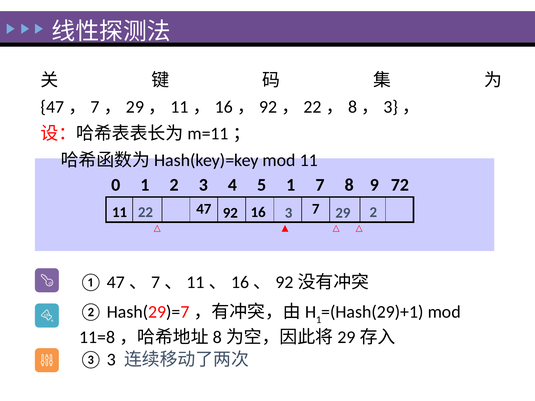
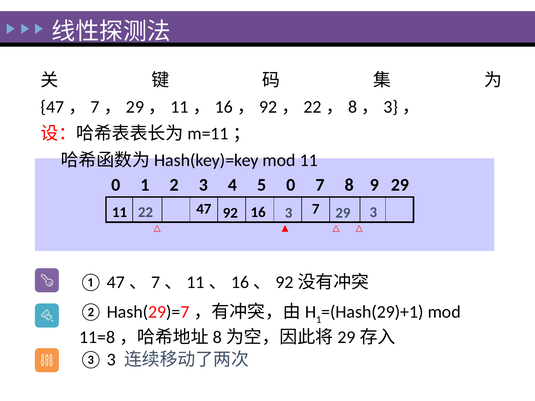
5 1: 1 -> 0 (291, 185)
9 72: 72 -> 29 (400, 185)
22 2: 2 -> 3 (373, 212)
